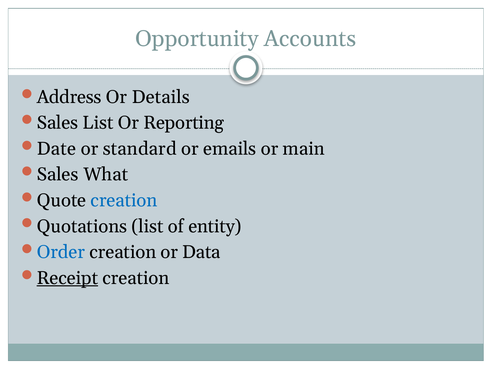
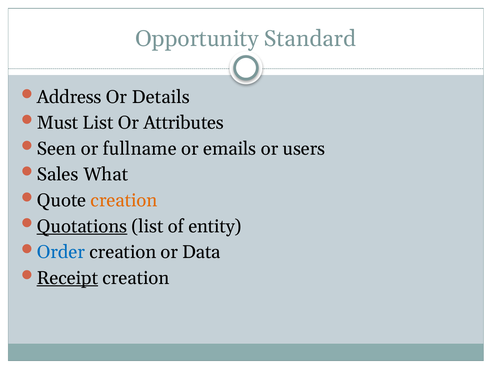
Accounts: Accounts -> Standard (310, 39)
Sales: Sales -> Must (58, 123)
Reporting: Reporting -> Attributes (184, 123)
Date: Date -> Seen (56, 149)
standard: standard -> fullname (140, 149)
main: main -> users (304, 149)
creation colour: blue -> orange (124, 200)
Quotations underline: none -> present (82, 226)
